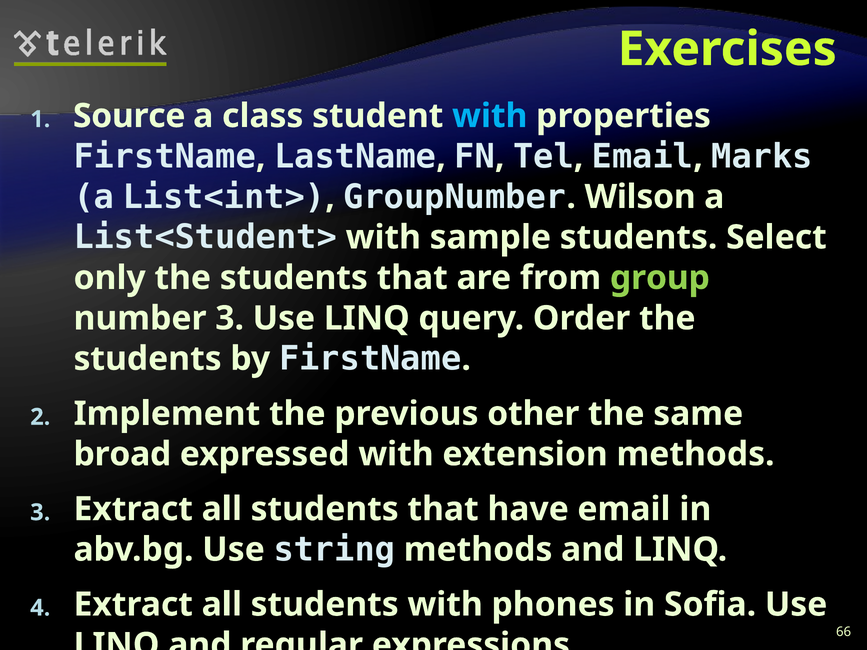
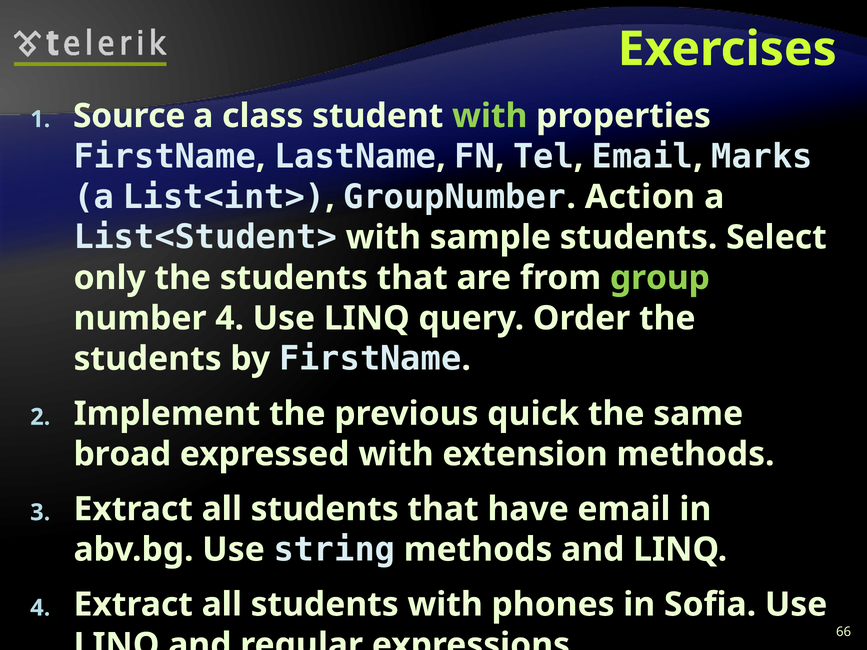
with colour: light blue -> light green (490, 116)
Wilson: Wilson -> Action (640, 197)
number 3: 3 -> 4 (230, 318)
other: other -> quick (533, 414)
